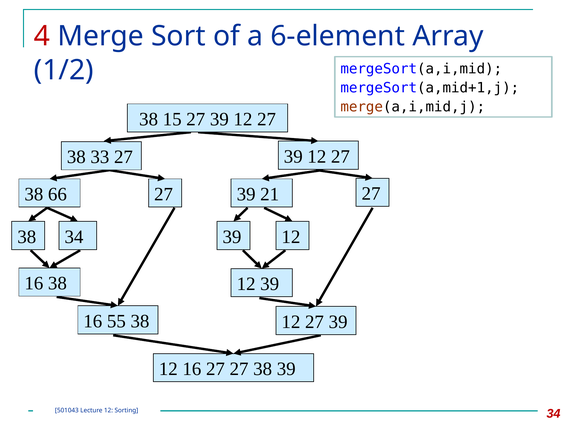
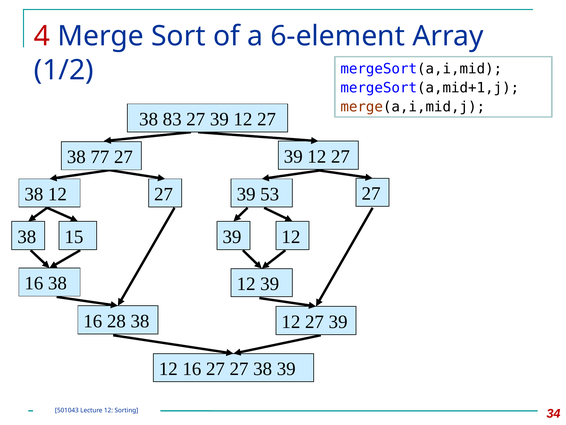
15: 15 -> 83 (172, 119)
33: 33 -> 77 (100, 157)
38 66: 66 -> 12 (57, 194)
21: 21 -> 53 (270, 194)
38 34: 34 -> 15 (74, 237)
55: 55 -> 28 (116, 321)
